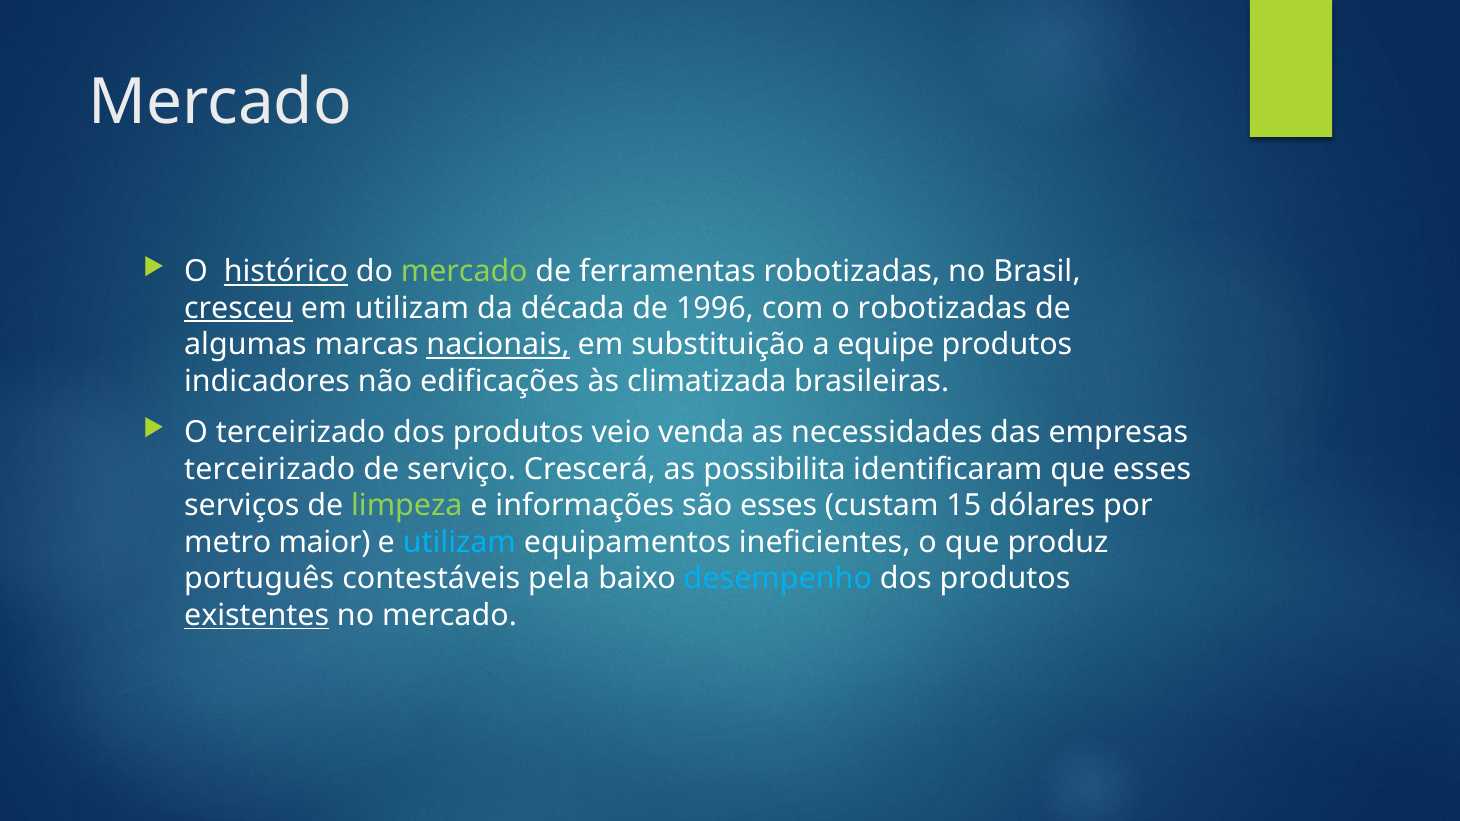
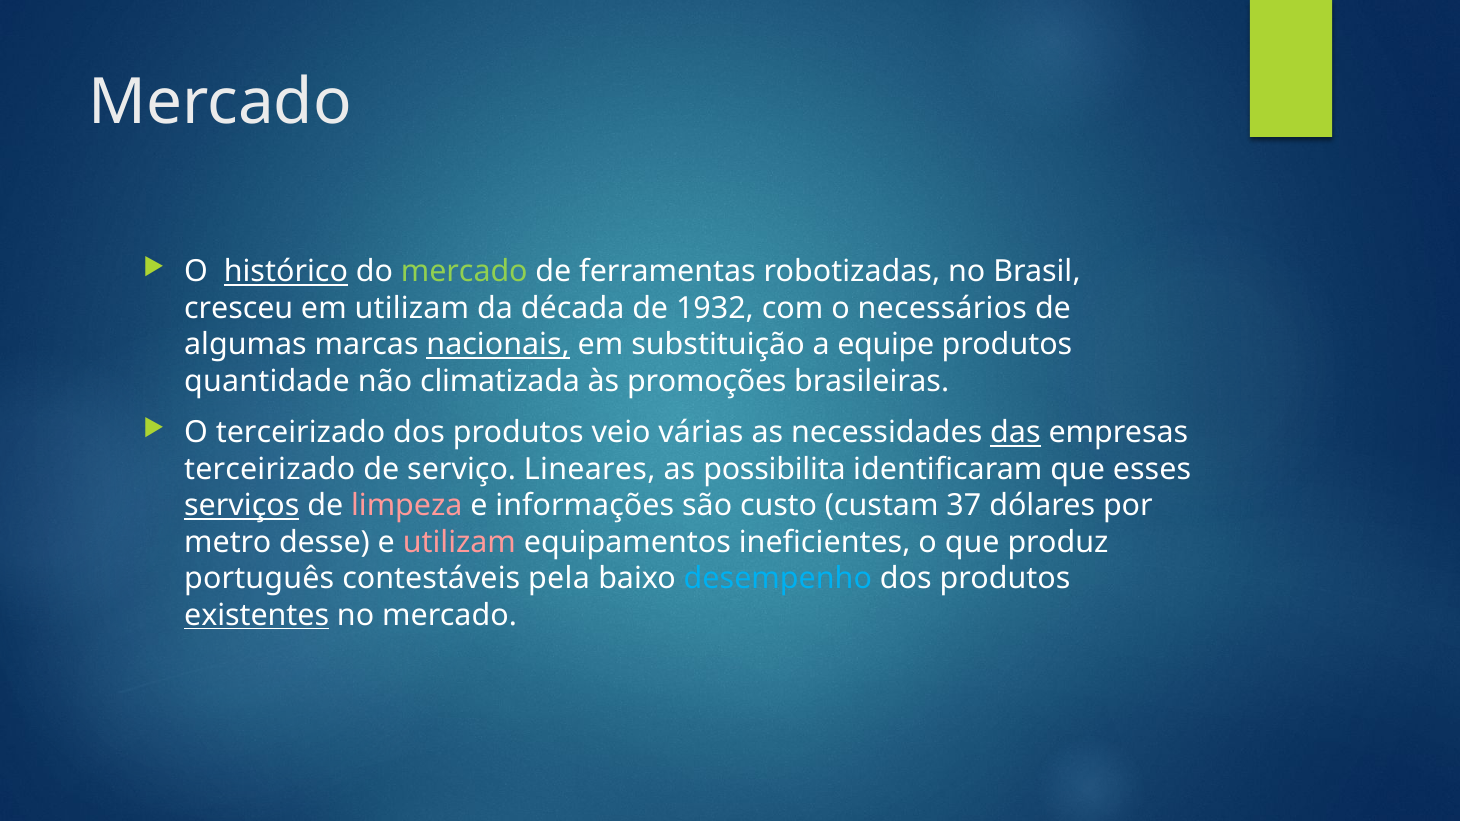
cresceu underline: present -> none (239, 308)
1996: 1996 -> 1932 (715, 308)
o robotizadas: robotizadas -> necessários (942, 308)
indicadores: indicadores -> quantidade (267, 381)
edificações: edificações -> climatizada (500, 381)
climatizada: climatizada -> promoções (707, 381)
venda: venda -> várias (701, 433)
das underline: none -> present (1015, 433)
Crescerá: Crescerá -> Lineares (590, 470)
serviços underline: none -> present (242, 506)
limpeza colour: light green -> pink (407, 506)
são esses: esses -> custo (779, 506)
15: 15 -> 37 (964, 506)
maior: maior -> desse (324, 543)
utilizam colour: light blue -> pink (459, 543)
